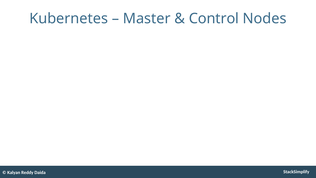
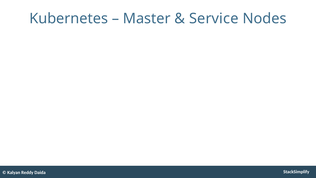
Control: Control -> Service (214, 19)
